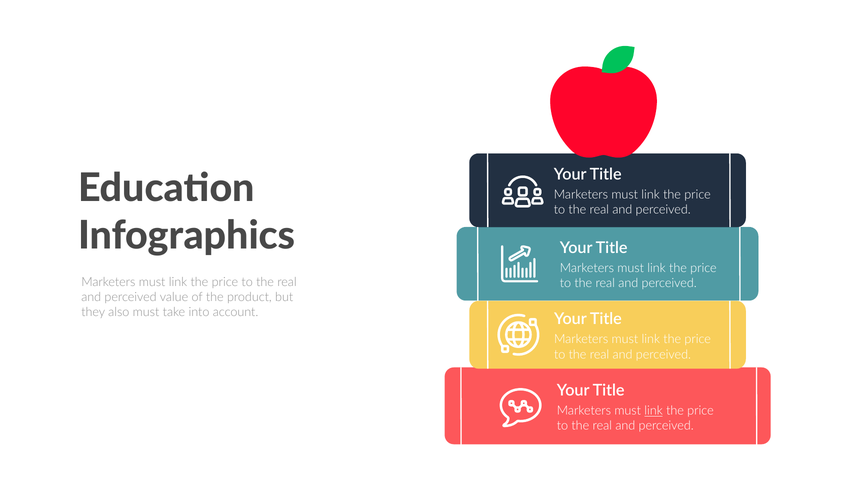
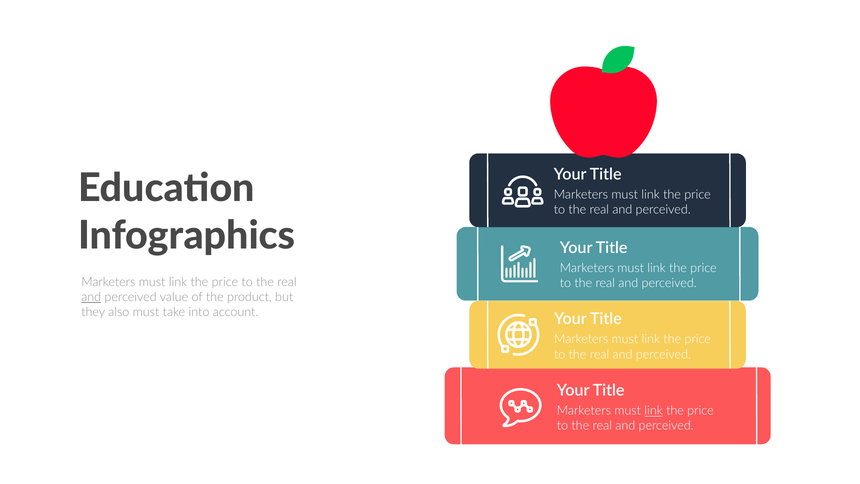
and underline: none -> present (91, 297)
